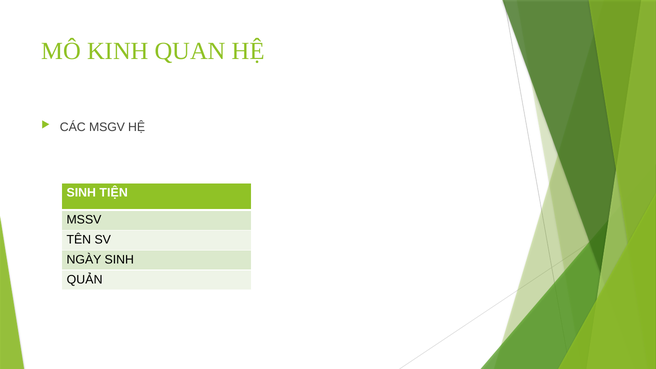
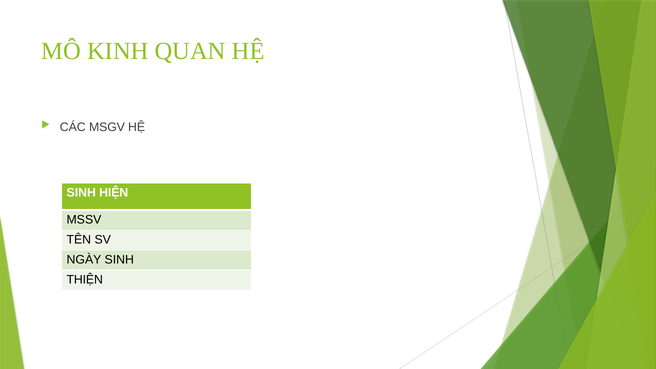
TIỆN: TIỆN -> HIỆN (114, 193)
QUẢN: QUẢN -> THIỆN (85, 280)
